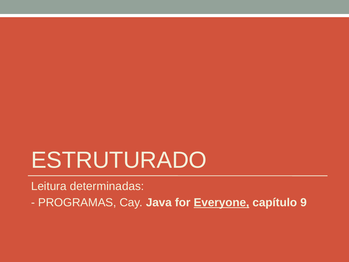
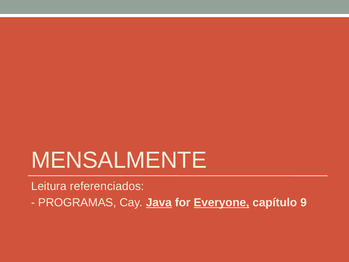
ESTRUTURADO: ESTRUTURADO -> MENSALMENTE (119, 160)
determinadas: determinadas -> referenciados (107, 186)
Java underline: none -> present (159, 202)
